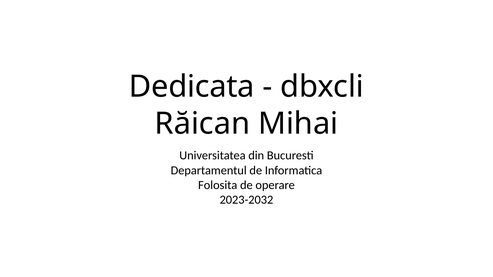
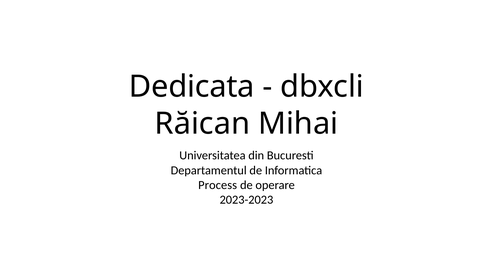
Folosita: Folosita -> Process (218, 185)
2023-2032: 2023-2032 -> 2023-2023 (246, 200)
